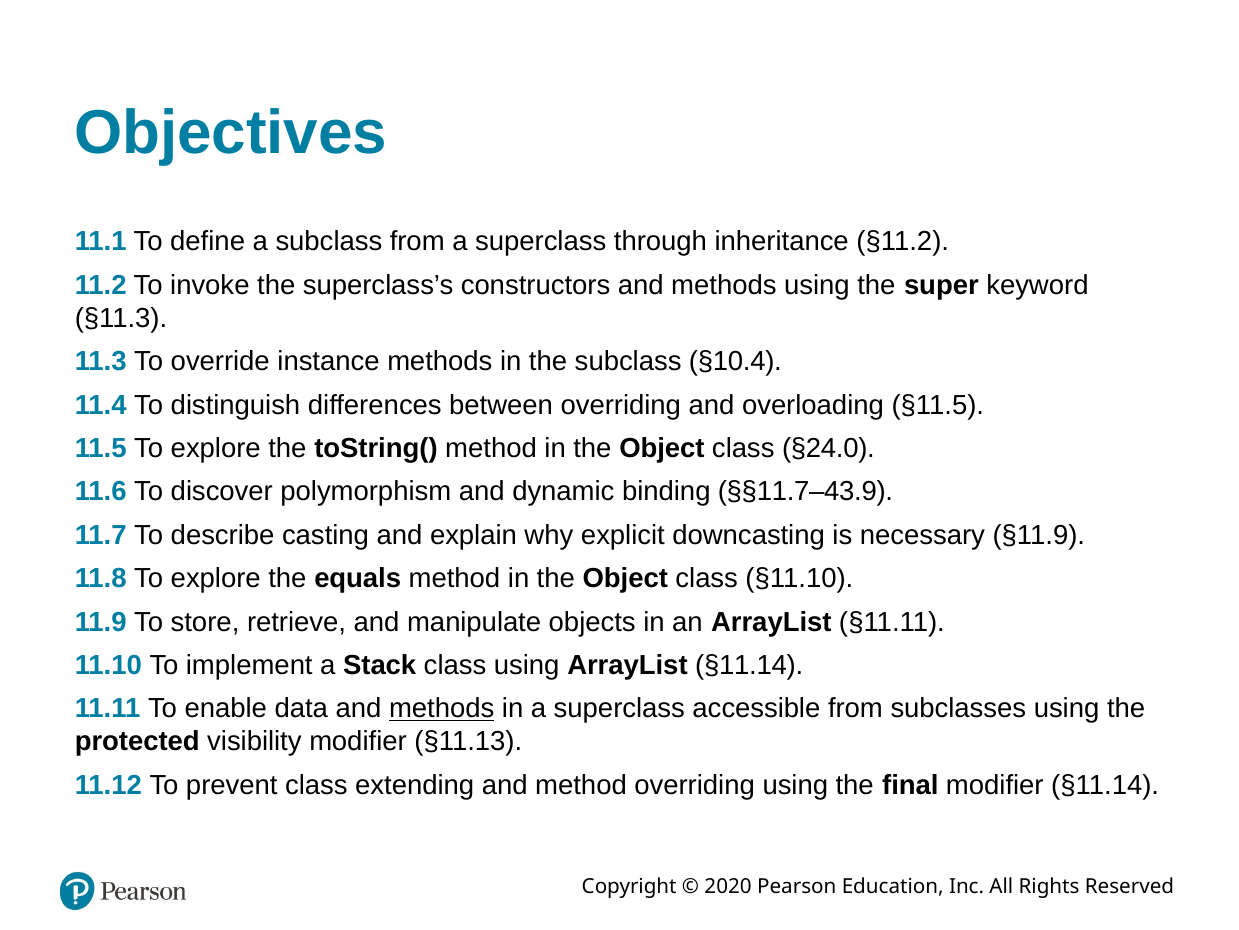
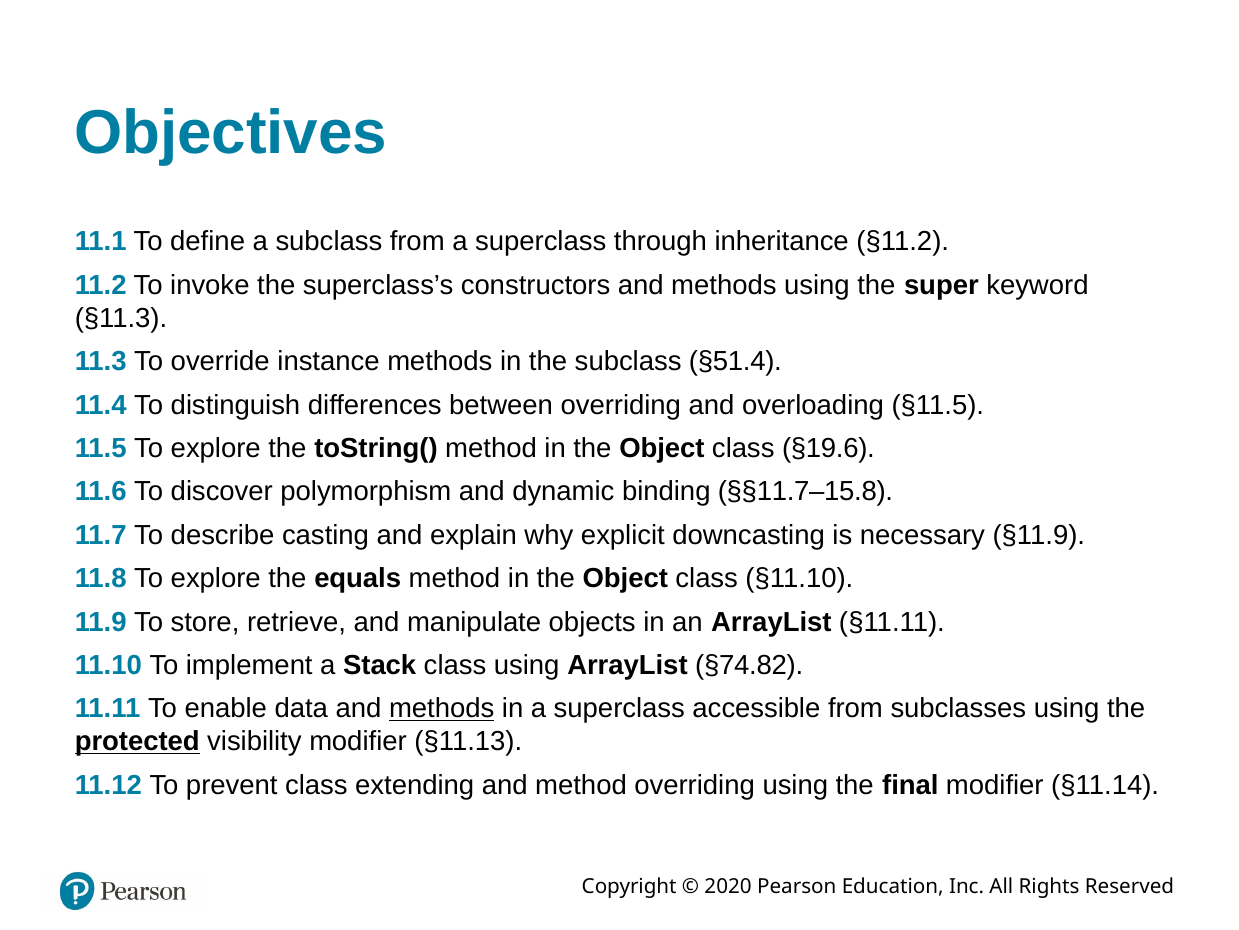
§10.4: §10.4 -> §51.4 (735, 361)
§24.0: §24.0 -> §19.6 (828, 448)
§§11.7–43.9: §§11.7–43.9 -> §§11.7–15.8 (805, 491)
ArrayList §11.14: §11.14 -> §74.82 (749, 665)
protected underline: none -> present (137, 741)
